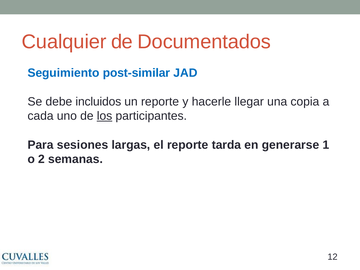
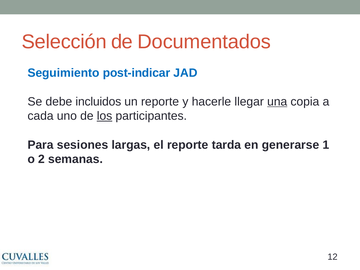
Cualquier: Cualquier -> Selección (64, 42)
post-similar: post-similar -> post-indicar (136, 73)
una underline: none -> present (277, 102)
